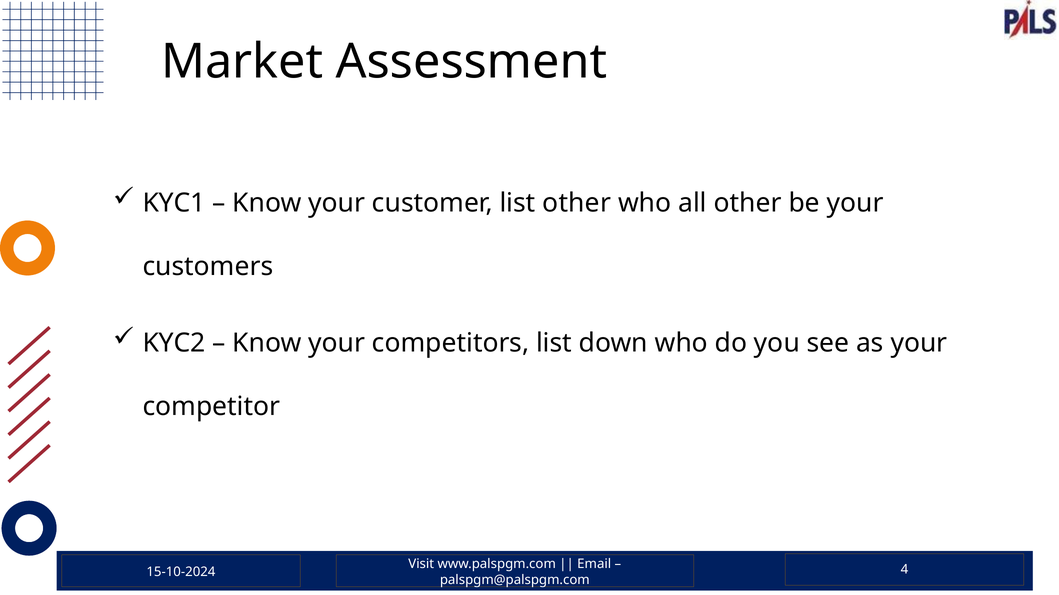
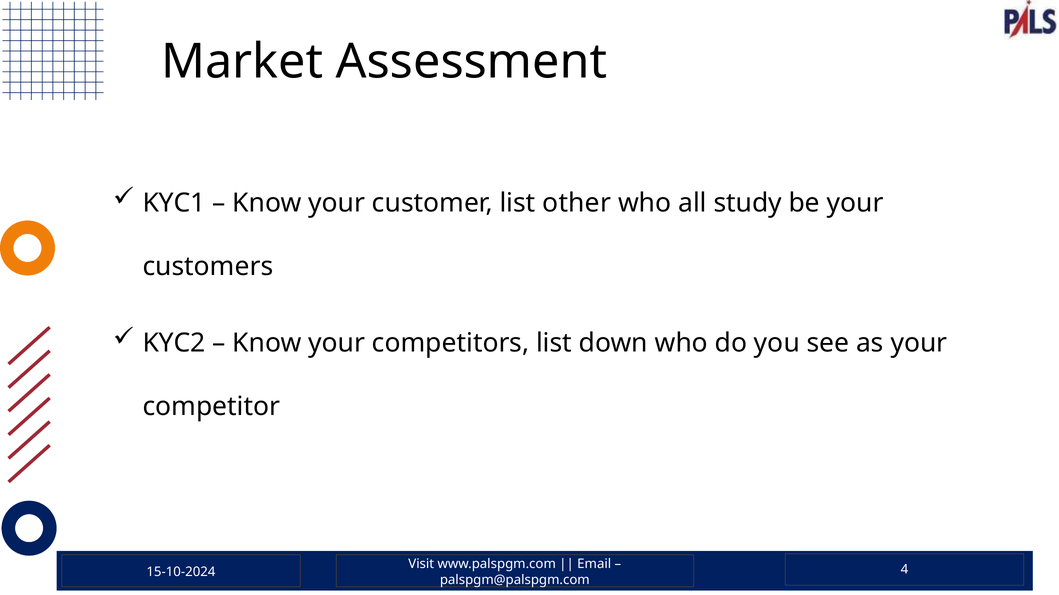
all other: other -> study (748, 203)
